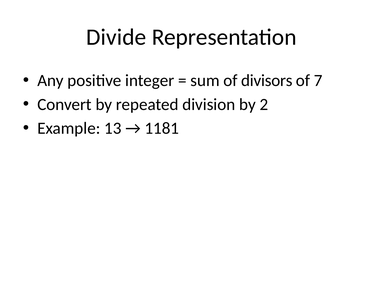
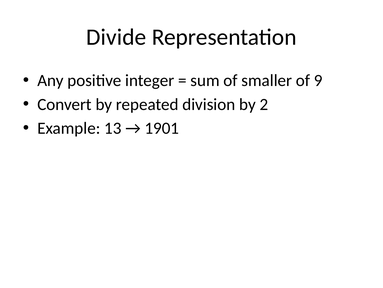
divisors: divisors -> smaller (267, 80)
7: 7 -> 9 (318, 80)
1181: 1181 -> 1901 (162, 128)
